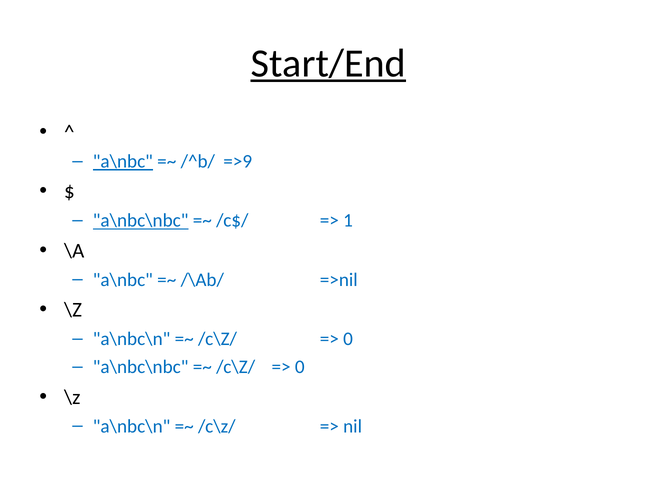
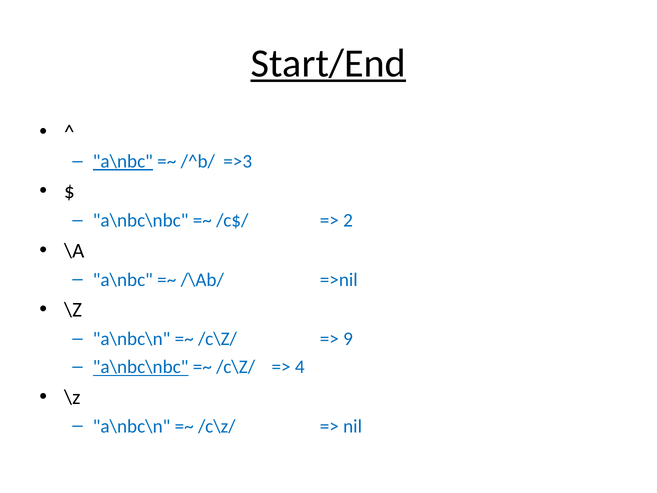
=>9: =>9 -> =>3 (238, 161)
a\nbc\nbc underline: present -> none (141, 221)
1: 1 -> 2 (348, 221)
0: 0 -> 9 (348, 339)
a\nbc\nbc underline: none -> present (141, 367)
0: 0 -> 4 (300, 367)
